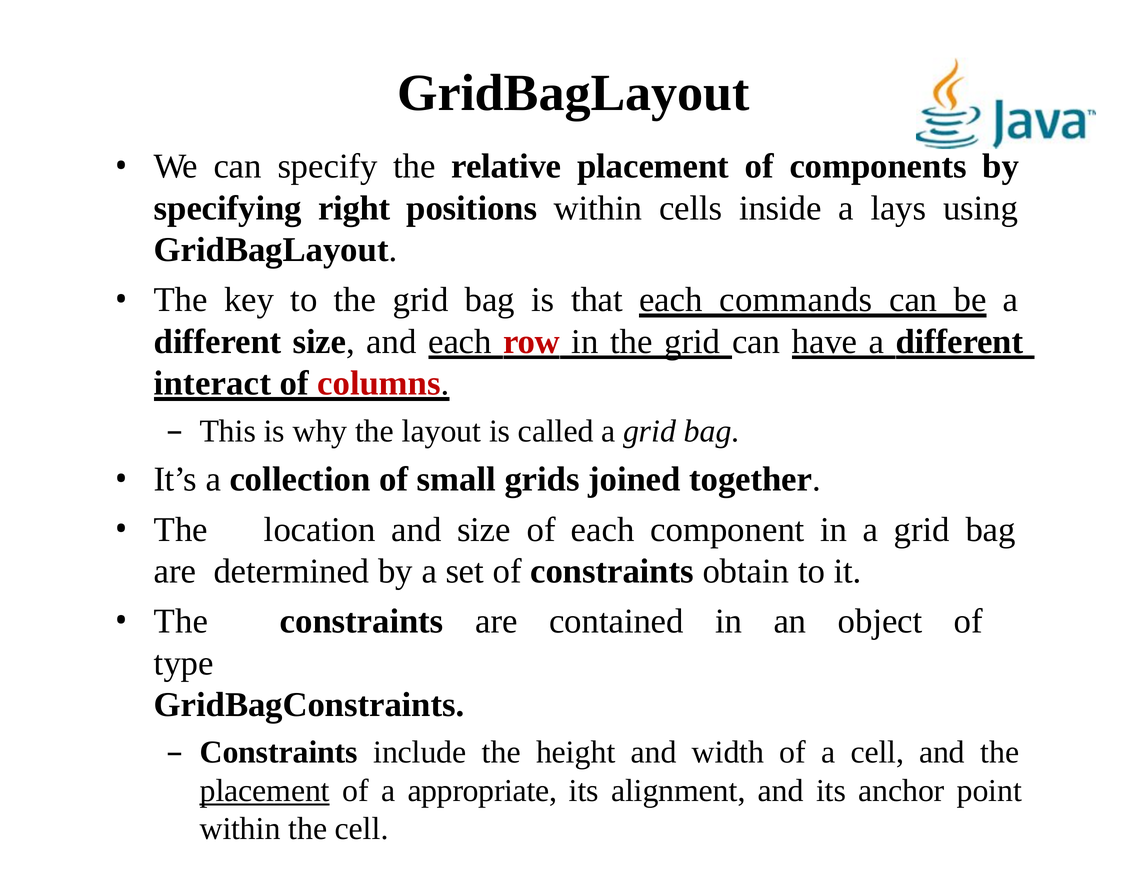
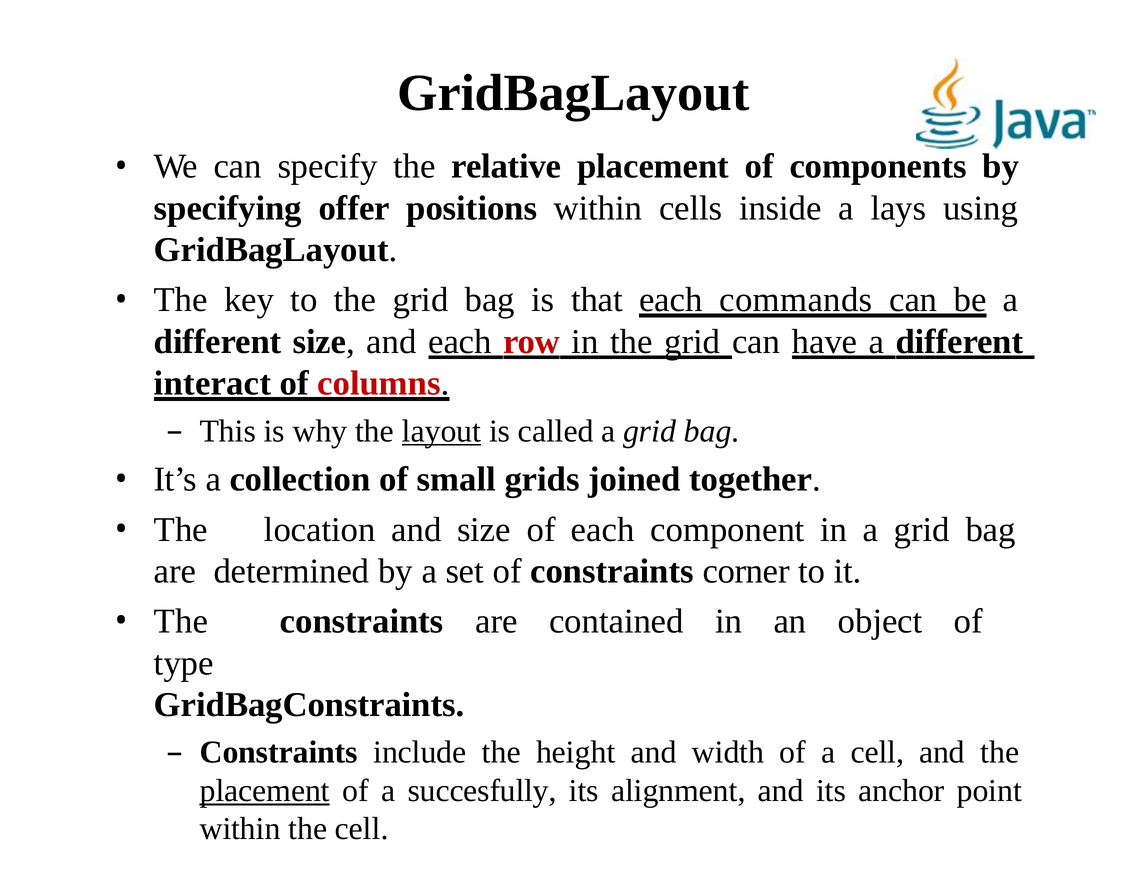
right: right -> offer (354, 208)
layout underline: none -> present (442, 431)
obtain: obtain -> corner (746, 571)
appropriate: appropriate -> succesfully (482, 791)
